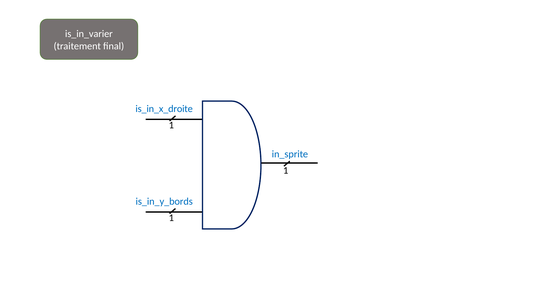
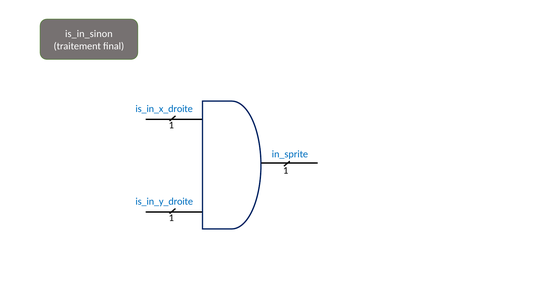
is_in_varier: is_in_varier -> is_in_sinon (89, 34)
is_in_y_bords: is_in_y_bords -> is_in_y_droite (164, 202)
